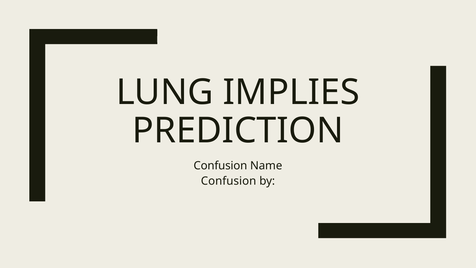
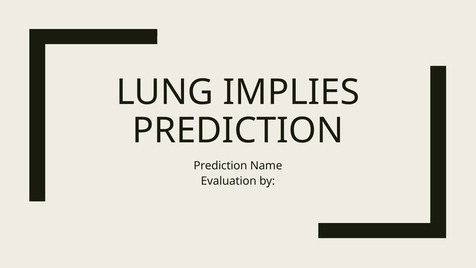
Confusion: Confusion -> Prediction (220, 166)
Confusion: Confusion -> Evaluation (229, 181)
